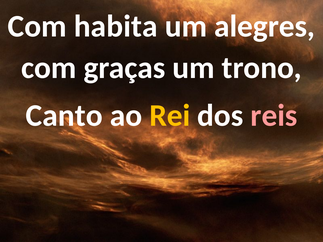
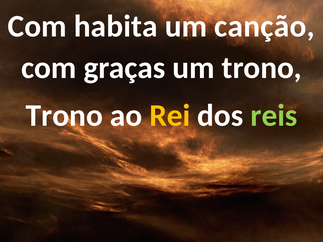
alegres: alegres -> canção (264, 26)
Canto: Canto -> Trono (64, 116)
reis colour: pink -> light green (274, 116)
